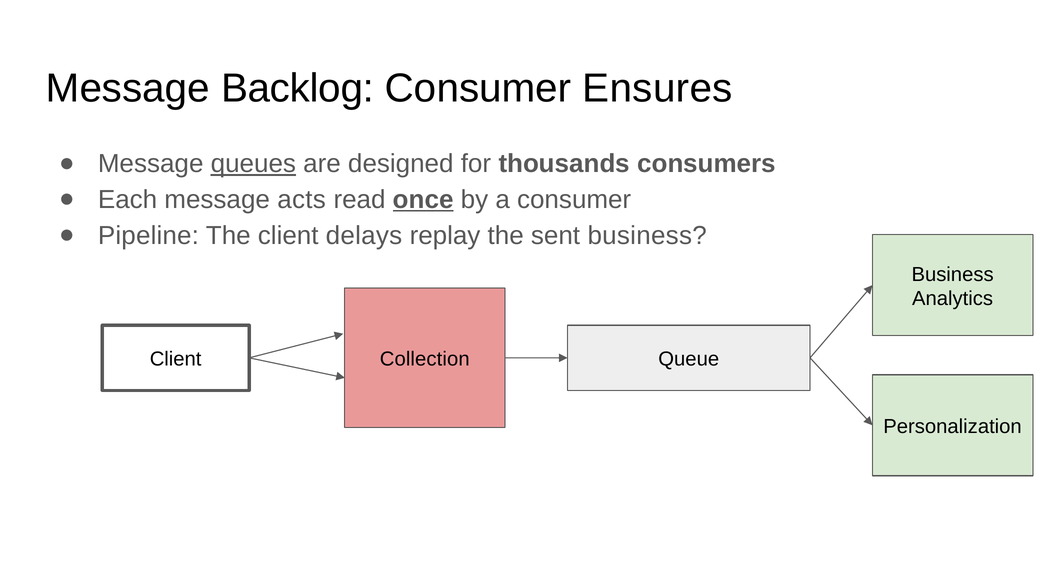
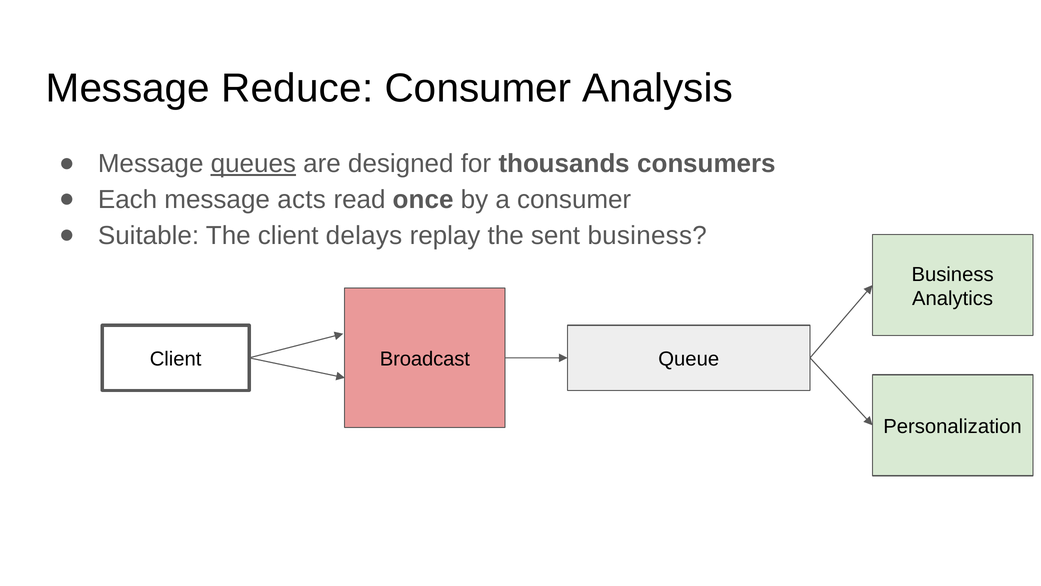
Backlog: Backlog -> Reduce (297, 88)
Ensures: Ensures -> Analysis (658, 88)
once underline: present -> none (423, 200)
Pipeline: Pipeline -> Suitable (149, 236)
Collection: Collection -> Broadcast (425, 359)
